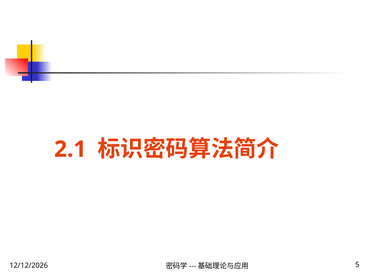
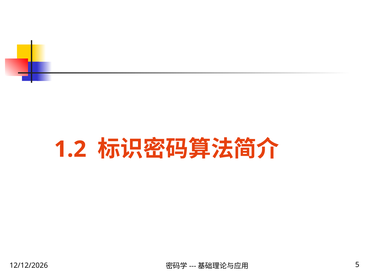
2.1: 2.1 -> 1.2 (70, 149)
